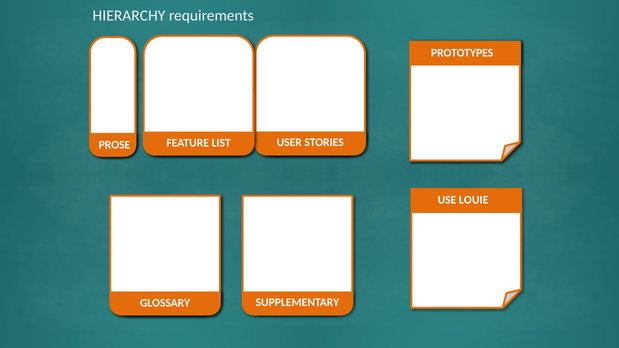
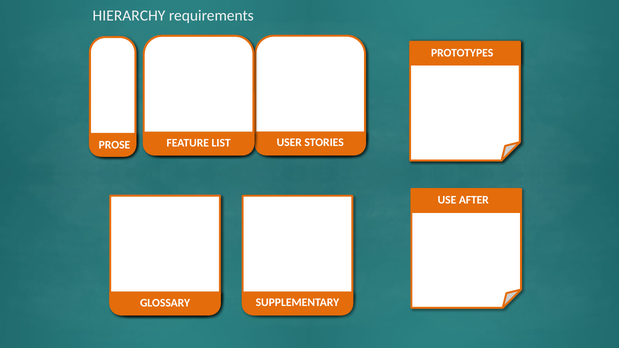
LOUIE: LOUIE -> AFTER (474, 200)
